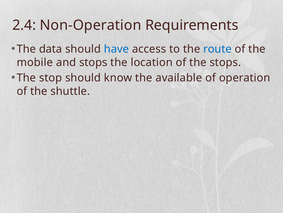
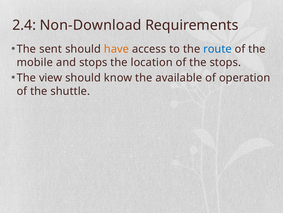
Non-Operation: Non-Operation -> Non-Download (91, 25)
data: data -> sent (51, 49)
have colour: blue -> orange (116, 49)
stop: stop -> view (51, 78)
